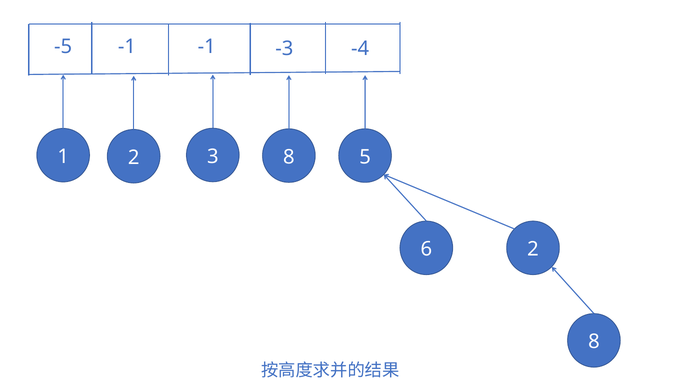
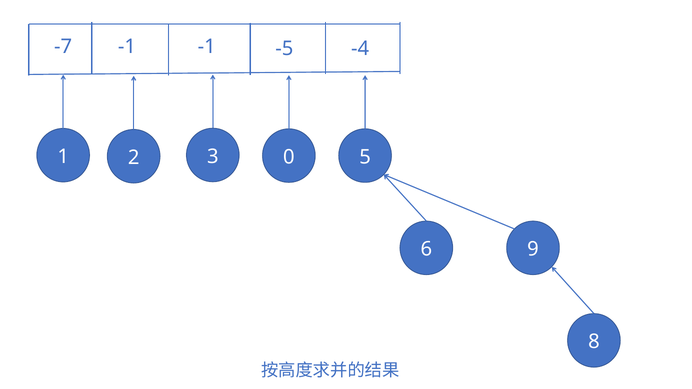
-5: -5 -> -7 (63, 47)
-3: -3 -> -5 (284, 48)
3 8: 8 -> 0 (289, 157)
6 2: 2 -> 9 (533, 249)
